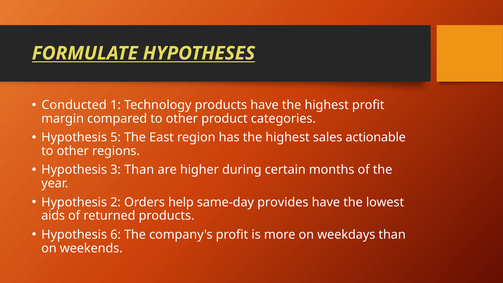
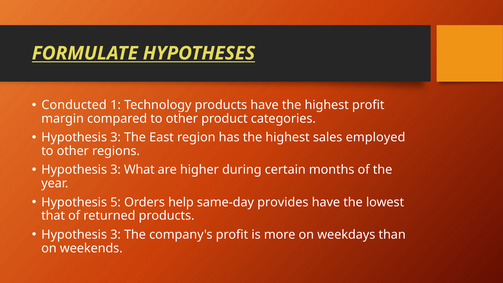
5: 5 -> 3 (116, 137)
actionable: actionable -> employed (376, 137)
3 Than: Than -> What (139, 170)
2: 2 -> 5 (116, 202)
aids: aids -> that (53, 216)
6: 6 -> 3 (116, 235)
